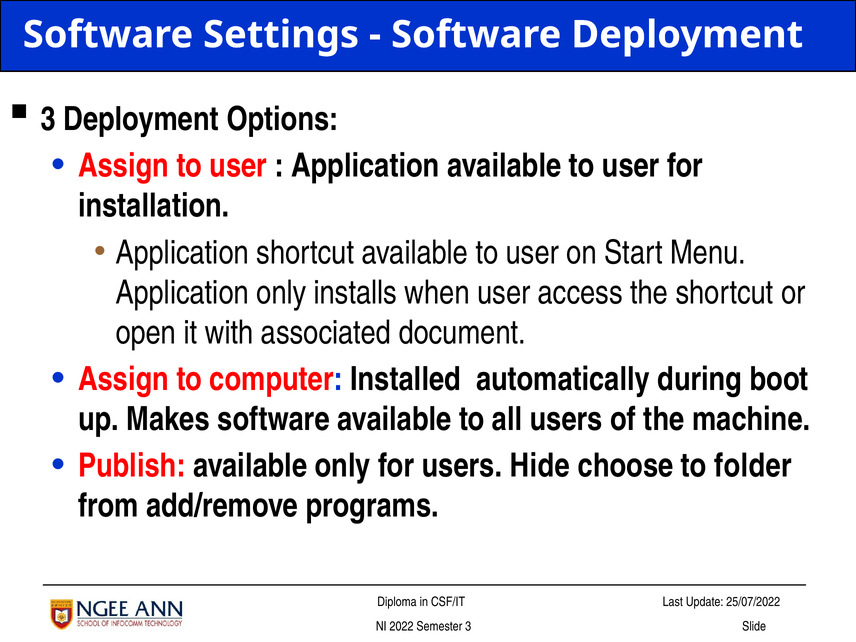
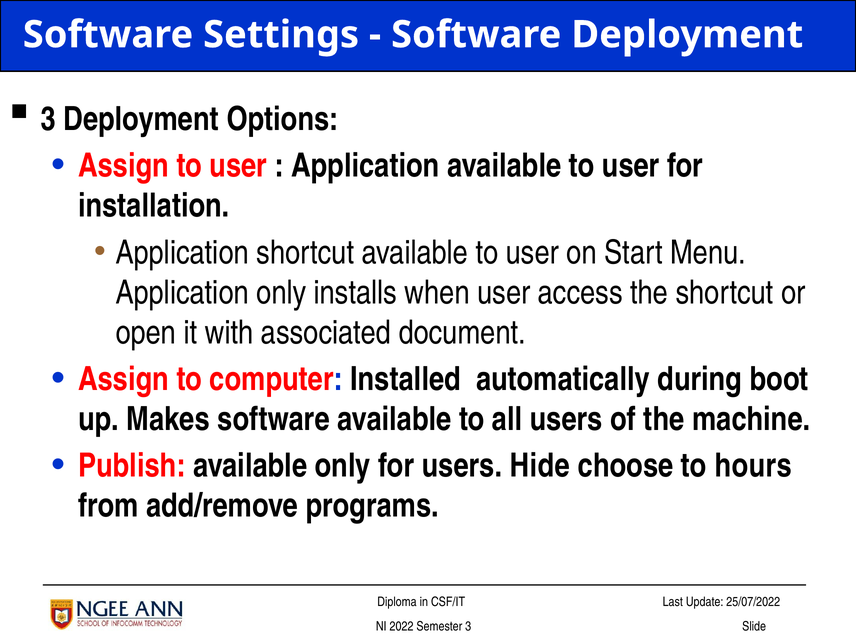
folder: folder -> hours (753, 466)
